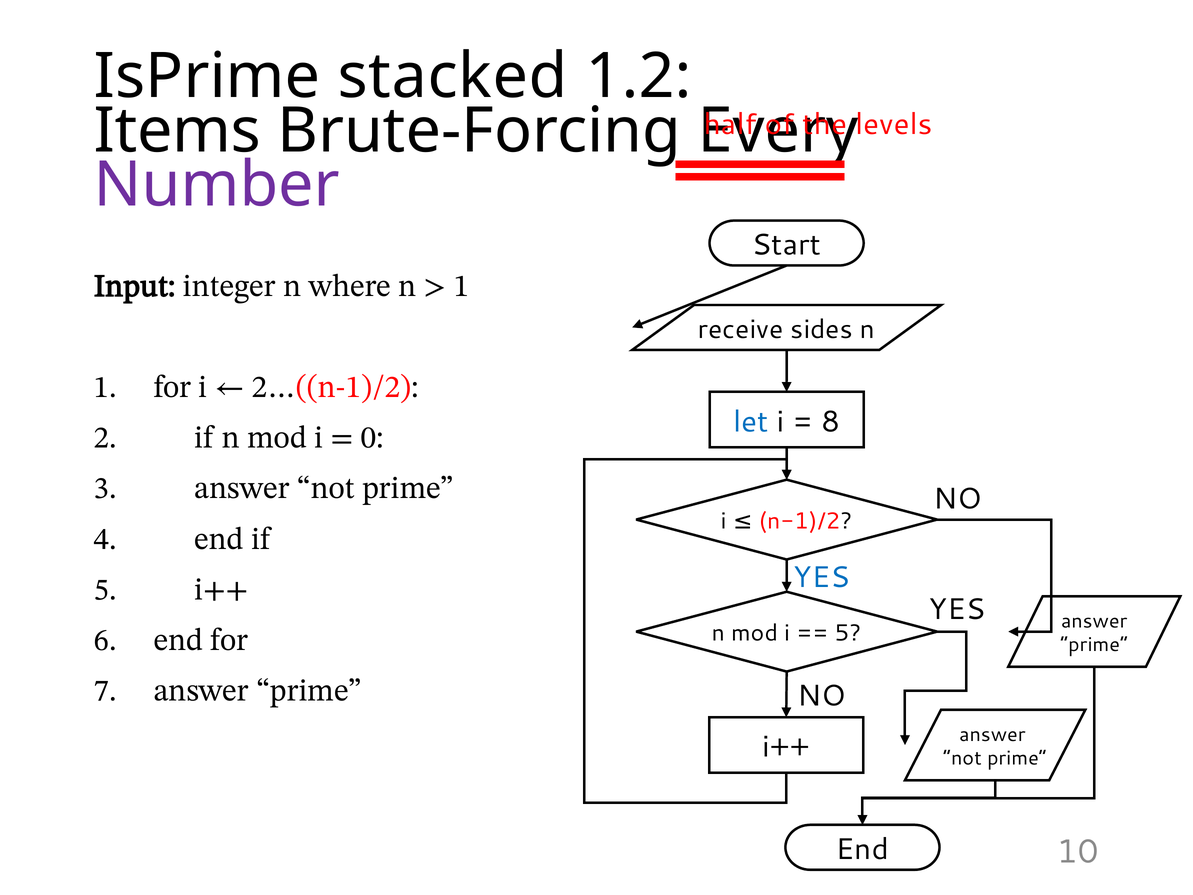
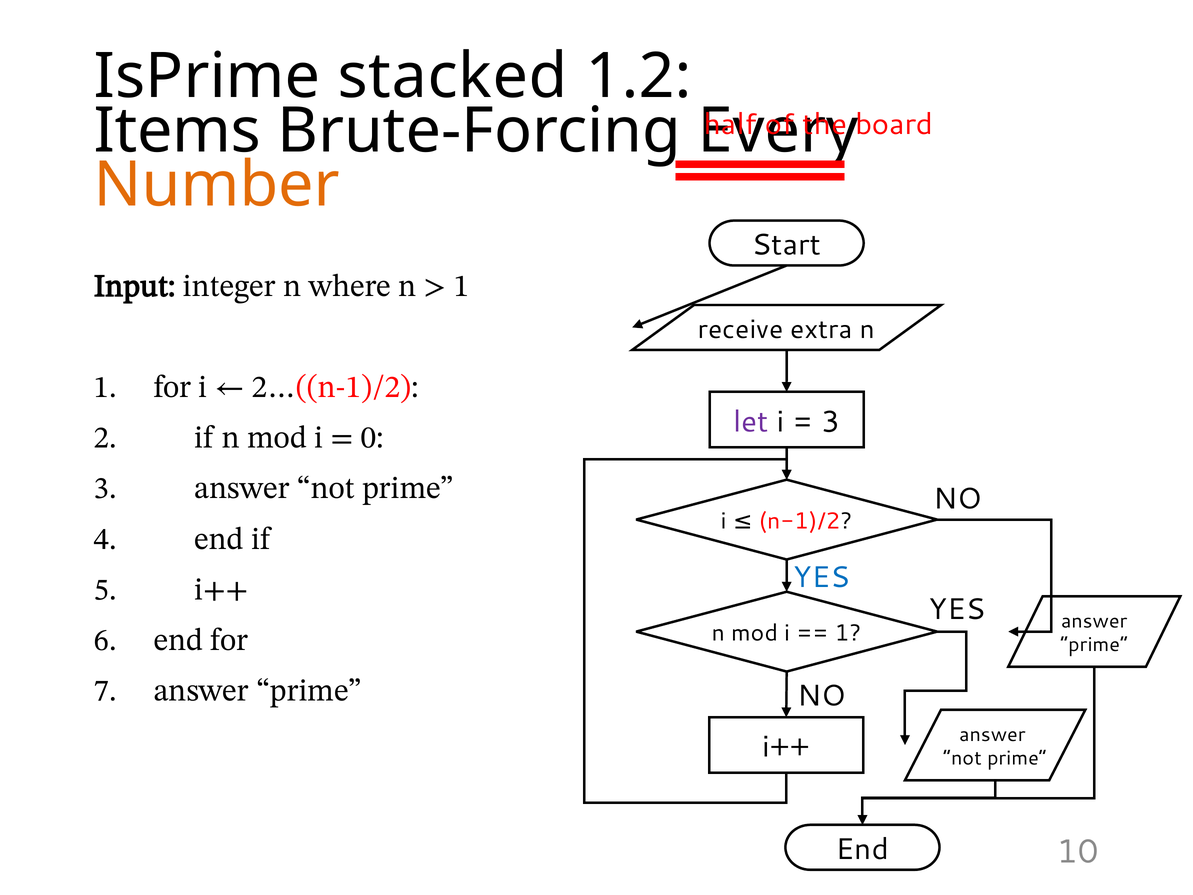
levels: levels -> board (894, 124)
Number colour: purple -> orange (217, 185)
sides: sides -> extra (822, 329)
let colour: blue -> purple (751, 422)
8: 8 -> 3 (830, 422)
5: 5 -> 1 (848, 633)
